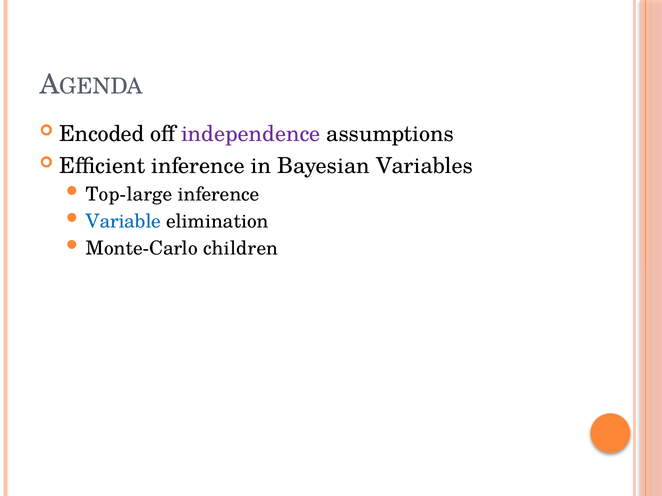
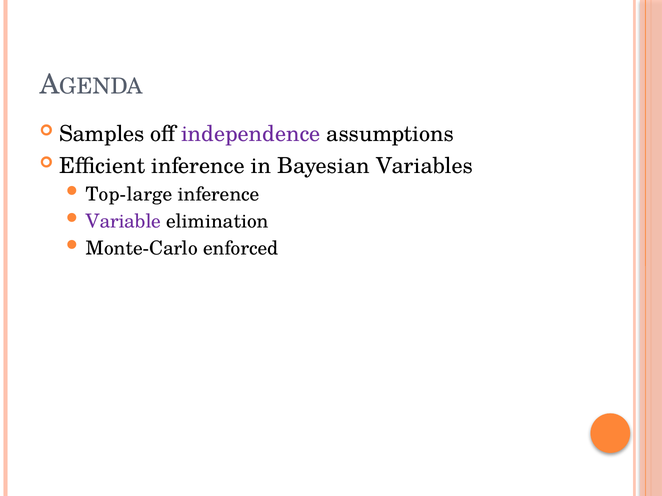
Encoded: Encoded -> Samples (102, 134)
Variable colour: blue -> purple (123, 221)
children: children -> enforced (241, 248)
